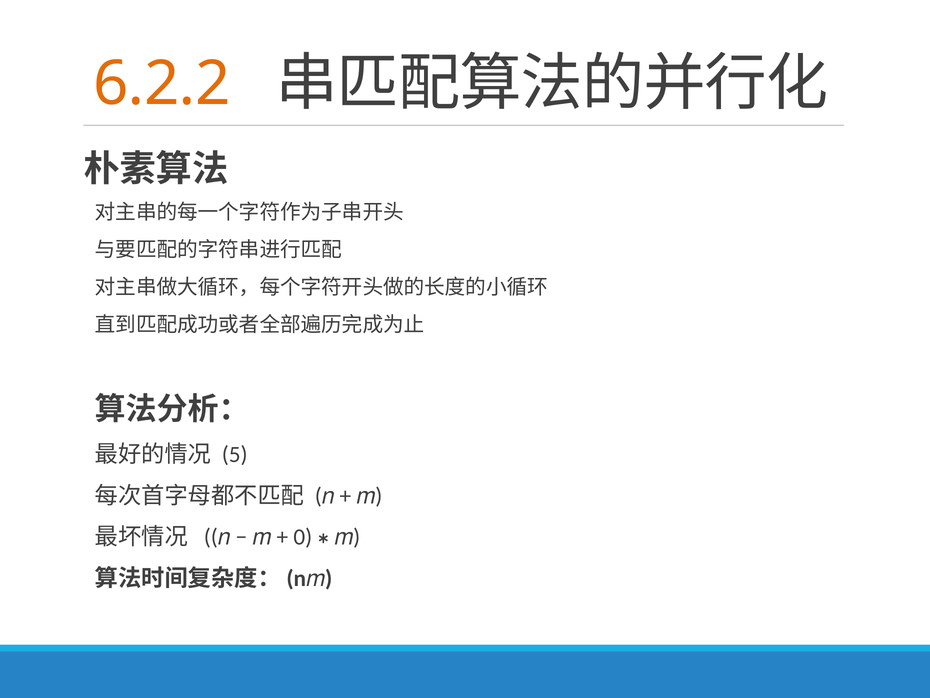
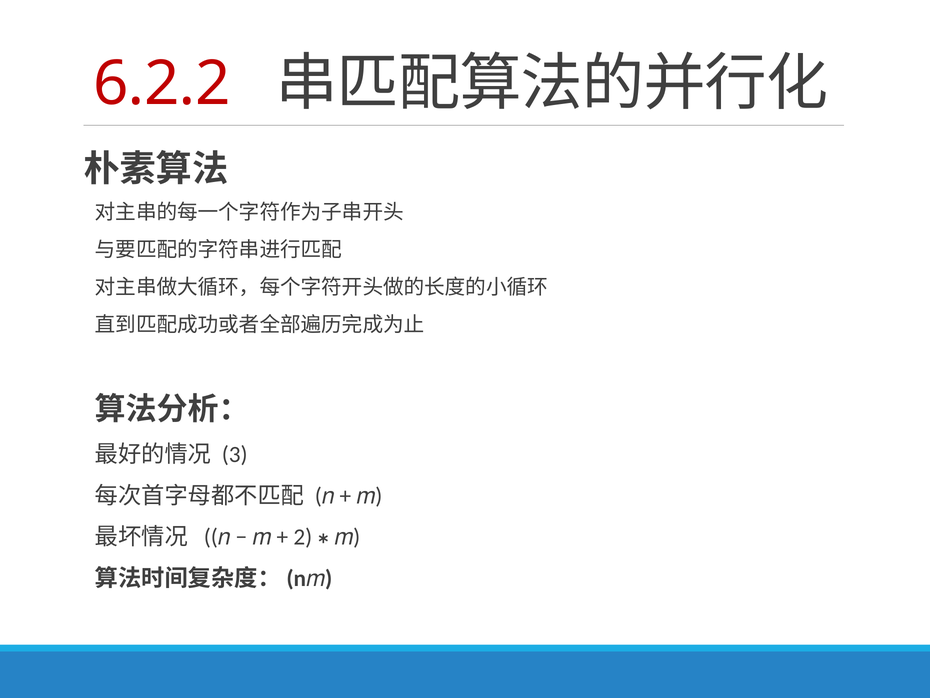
6.2.2 colour: orange -> red (162, 84)
5: 5 -> 3 (235, 454)
0: 0 -> 2 (303, 537)
